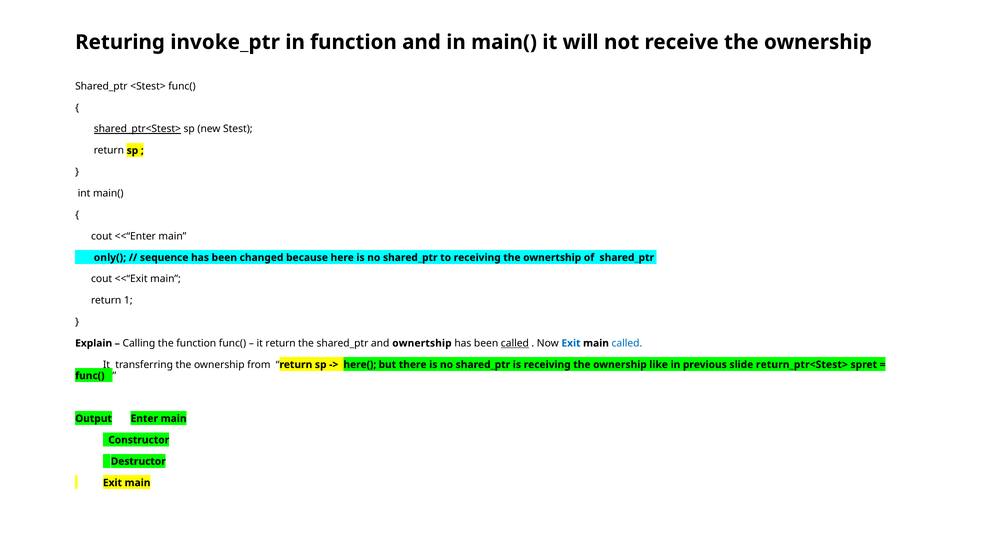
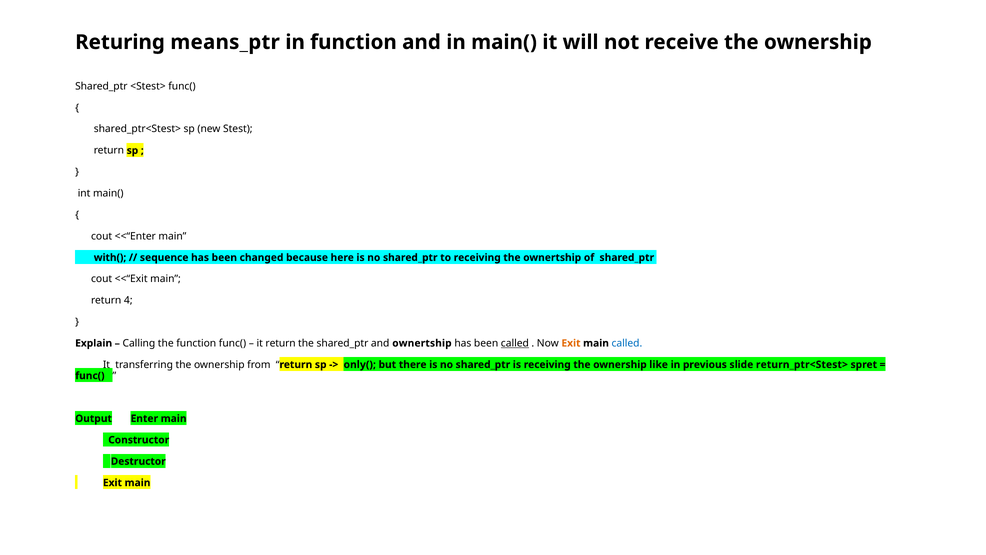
invoke_ptr: invoke_ptr -> means_ptr (225, 42)
shared_ptr<Stest> underline: present -> none (137, 129)
only(: only( -> with( (110, 257)
1: 1 -> 4 (128, 300)
Exit colour: blue -> orange (571, 343)
here(: here( -> only( (360, 364)
